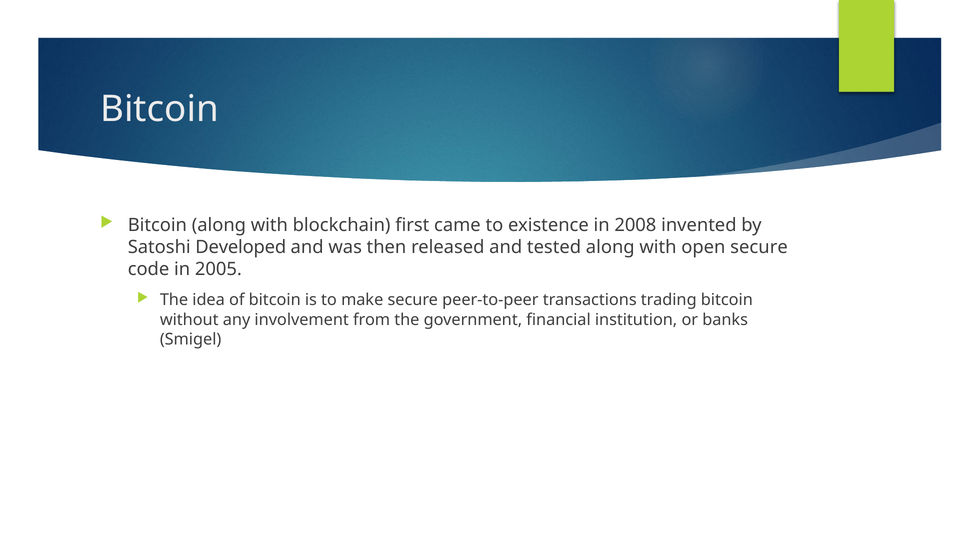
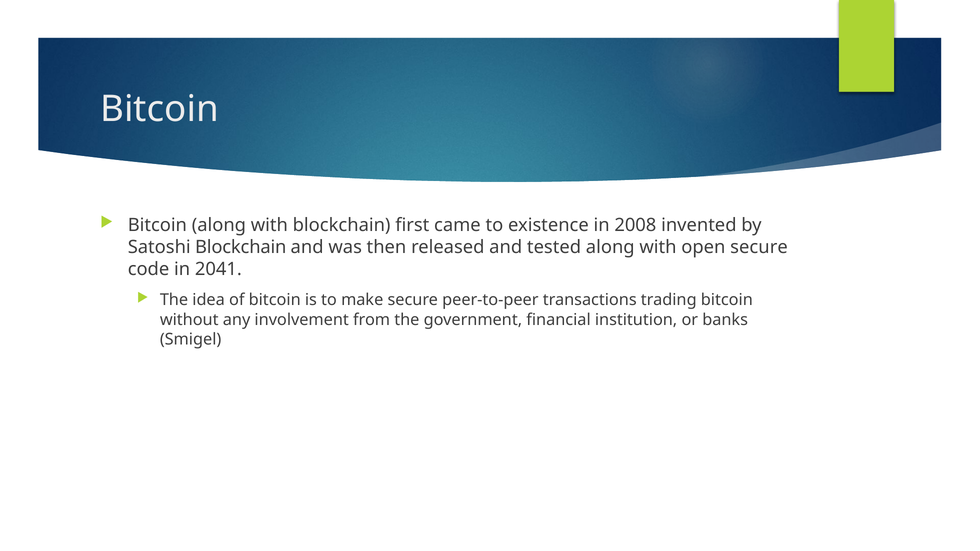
Satoshi Developed: Developed -> Blockchain (241, 247)
2005: 2005 -> 2041 (218, 269)
